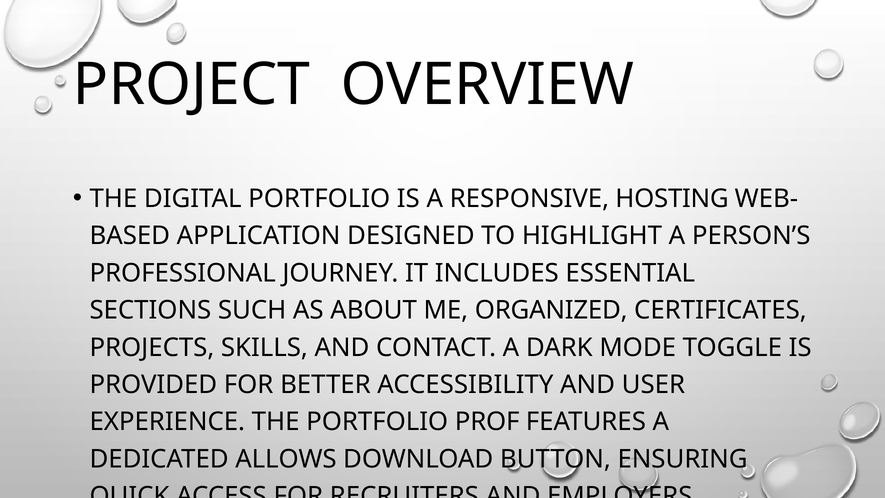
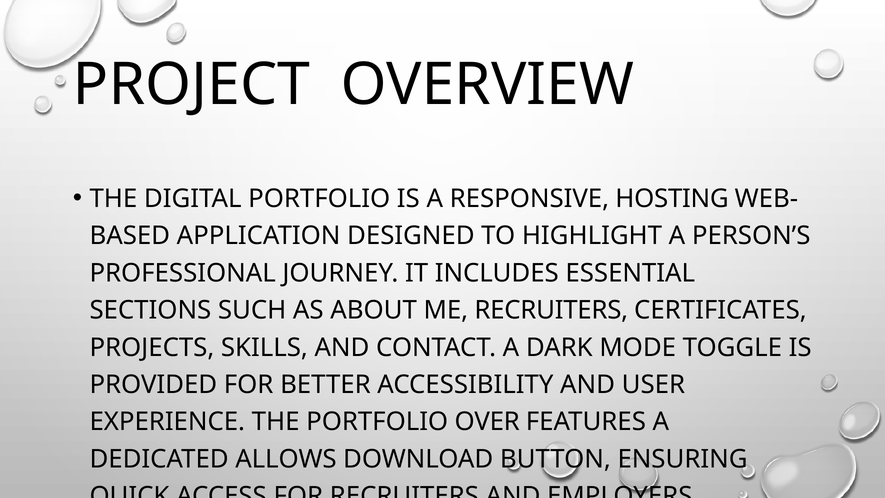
ME ORGANIZED: ORGANIZED -> RECRUITERS (551, 310)
PROF: PROF -> OVER (487, 422)
